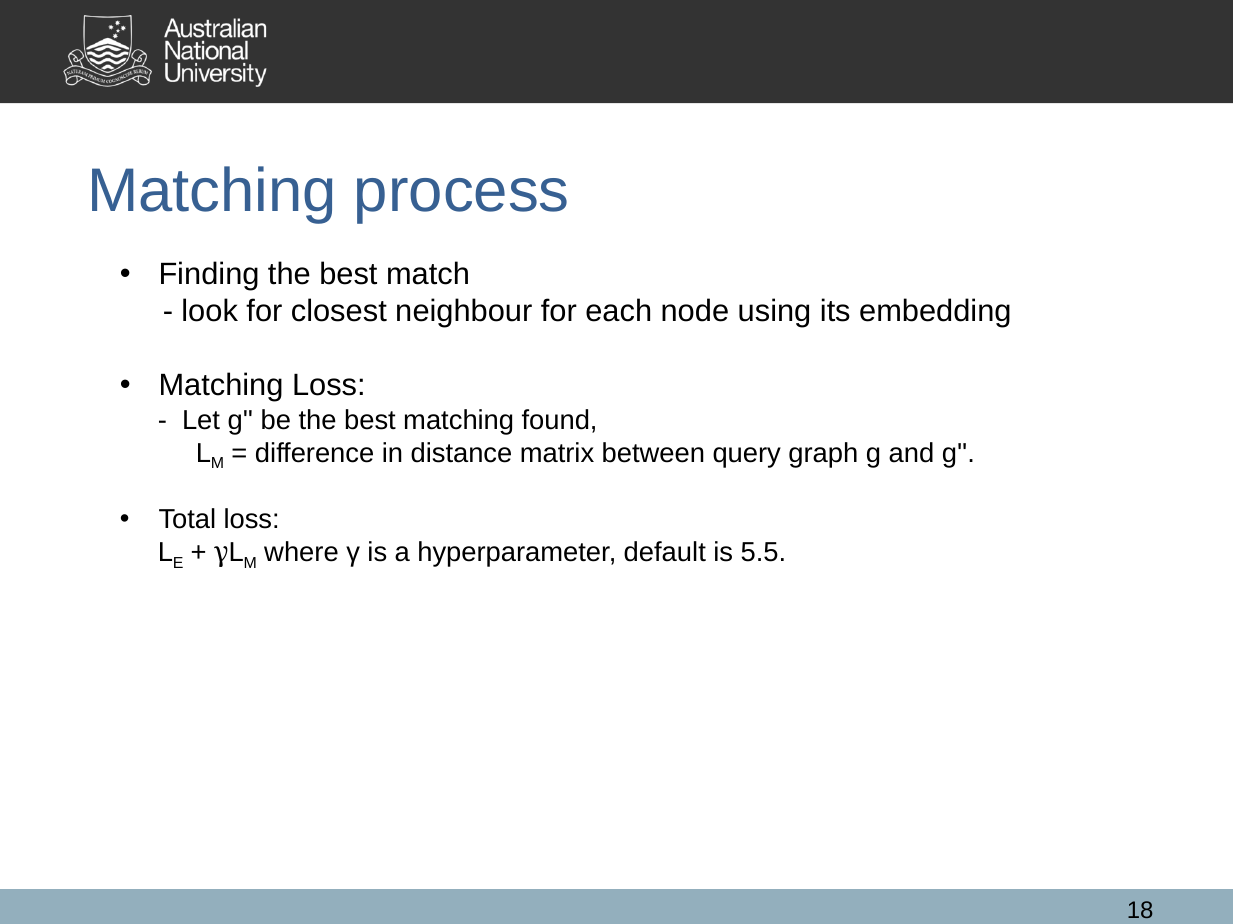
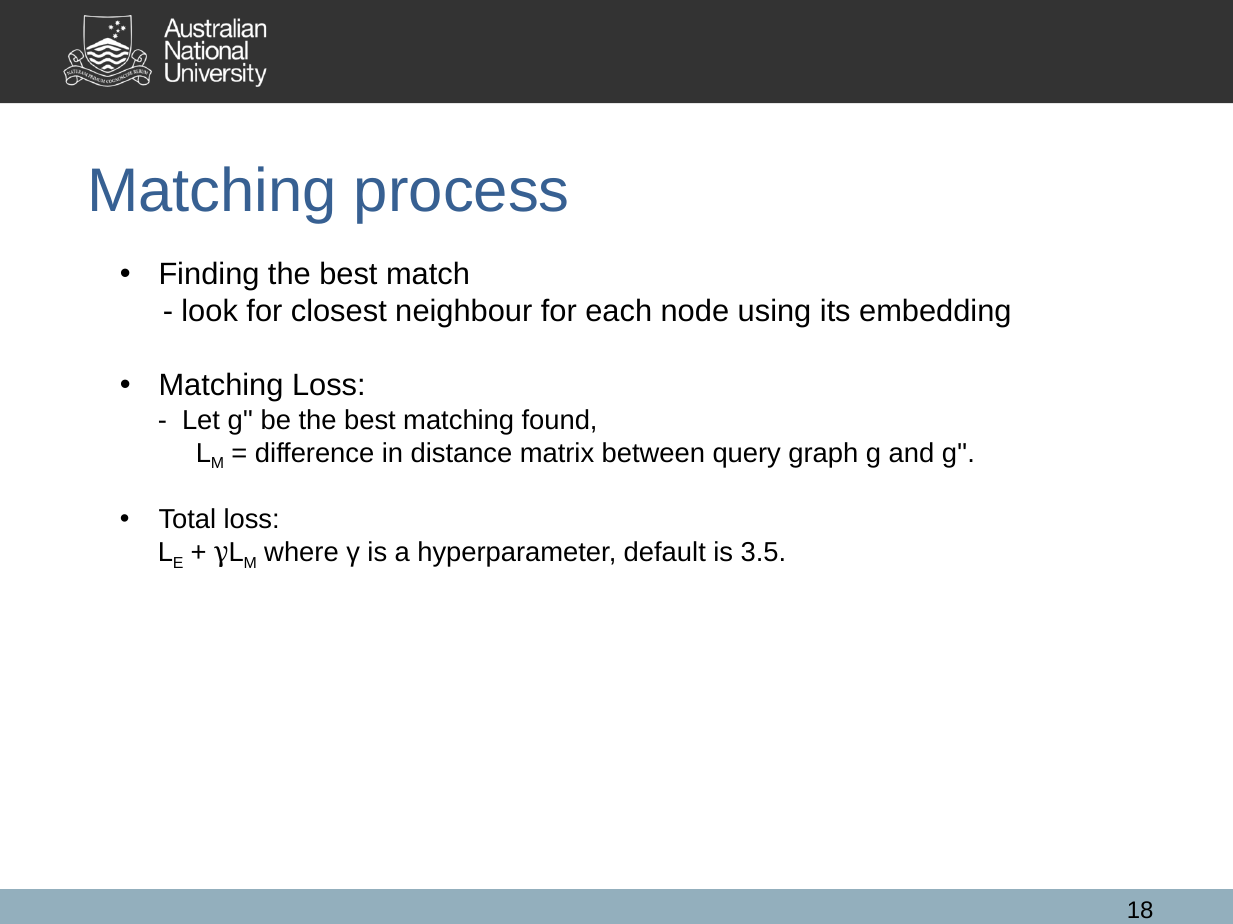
5.5: 5.5 -> 3.5 (763, 553)
